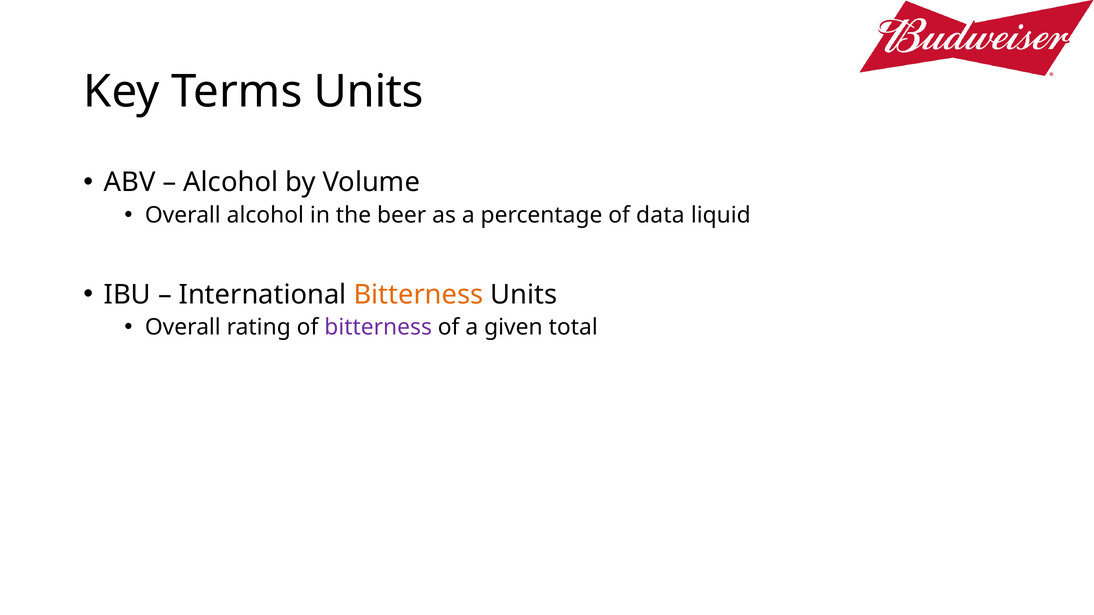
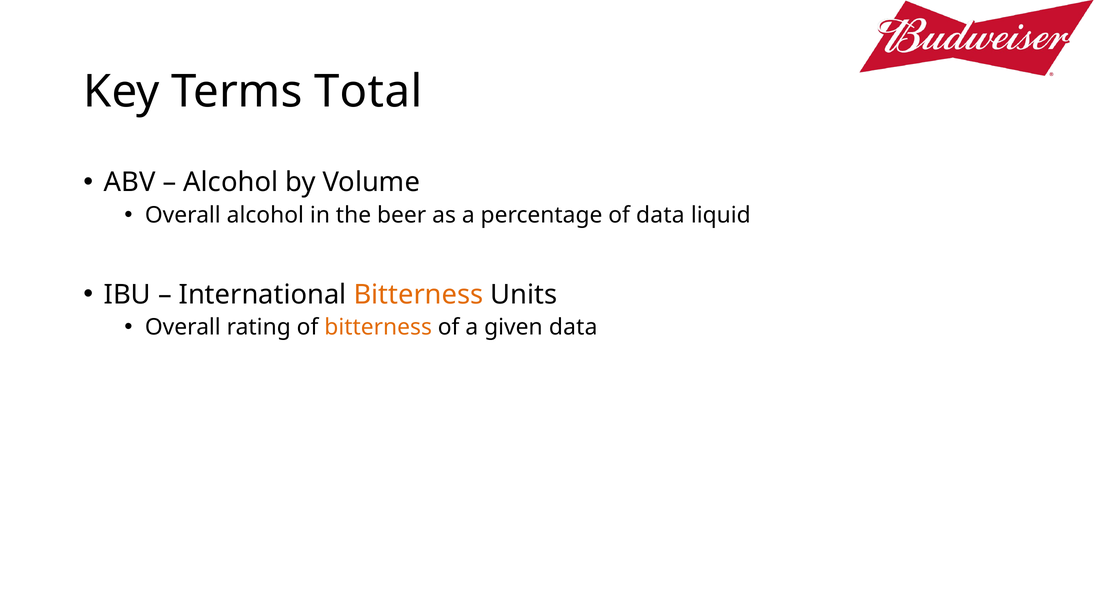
Terms Units: Units -> Total (368, 92)
bitterness colour: purple -> orange (378, 327)
given total: total -> data (573, 327)
